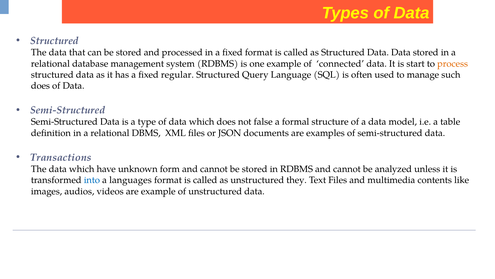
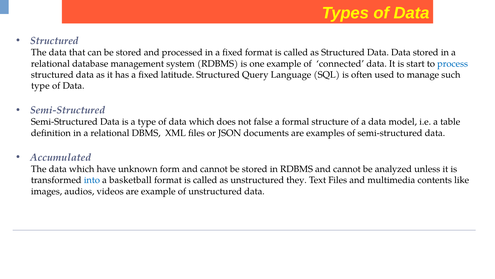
process colour: orange -> blue (453, 63)
regular: regular -> latitude (177, 75)
does: does -> type (40, 86)
Transactions: Transactions -> Accumulated (61, 157)
languages: languages -> basketball (130, 180)
